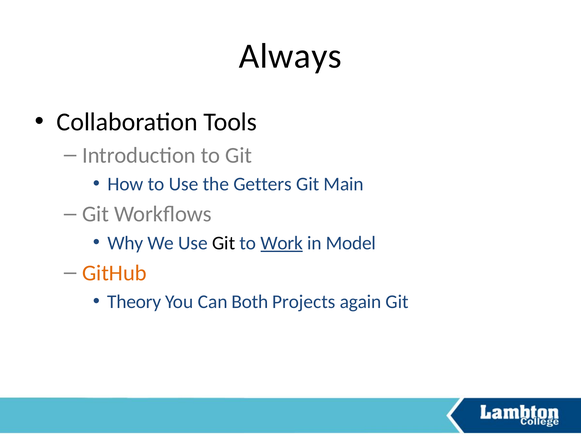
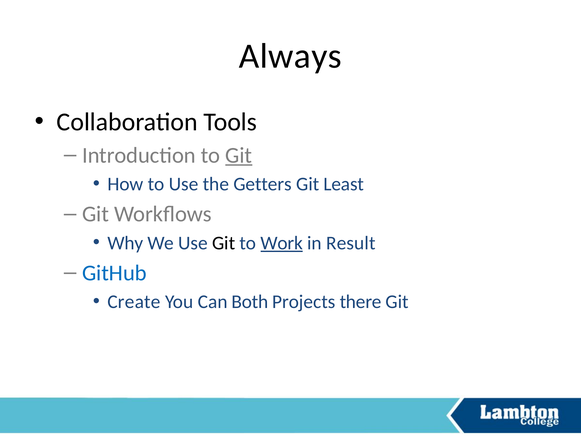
Git underline: none -> present (239, 155)
Main: Main -> Least (344, 184)
Model: Model -> Result (351, 243)
GitHub colour: orange -> blue (114, 273)
Theory: Theory -> Create (134, 302)
again: again -> there (361, 302)
